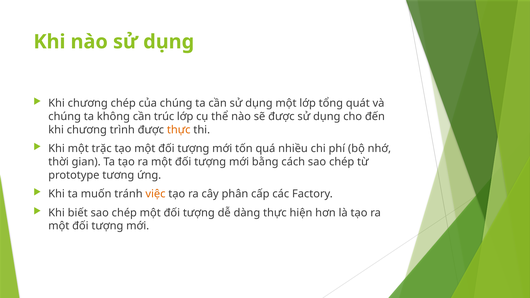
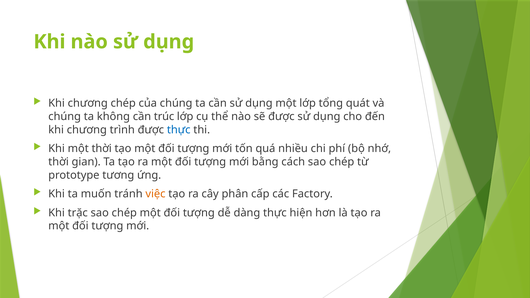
thực colour: orange -> blue (179, 130)
một trặc: trặc -> thời (102, 149)
biết: biết -> trặc (78, 213)
